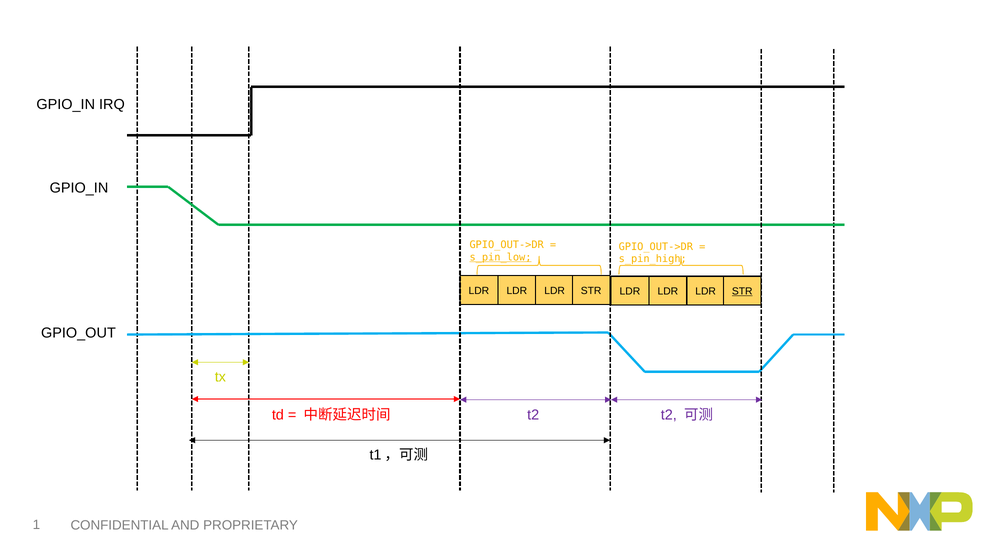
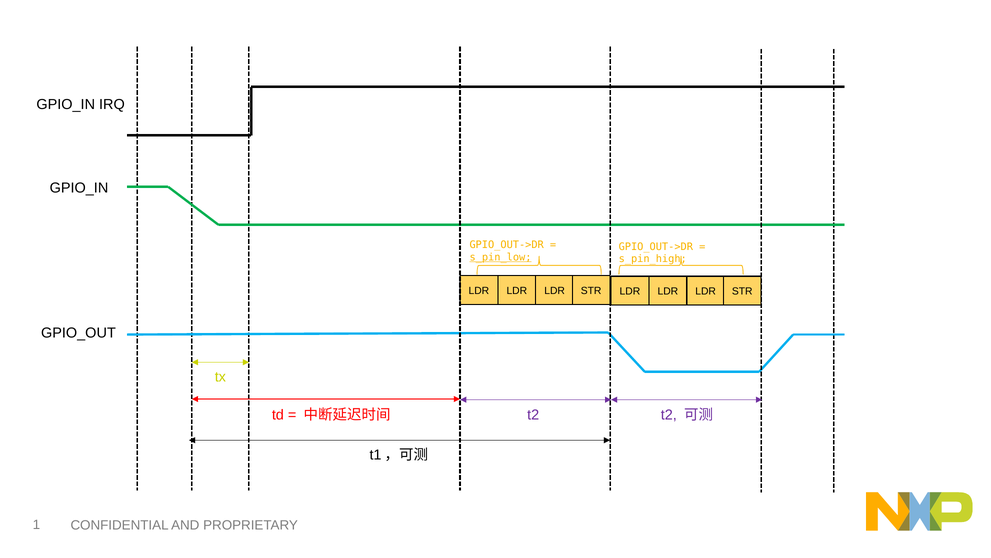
STR underline: present -> none (742, 291)
